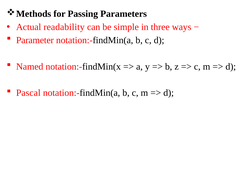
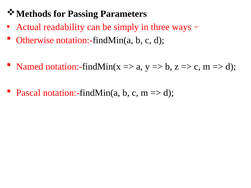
simple: simple -> simply (126, 27)
Parameter: Parameter -> Otherwise (35, 40)
